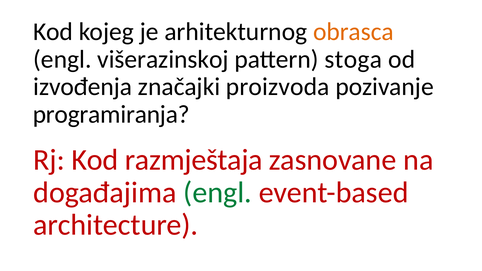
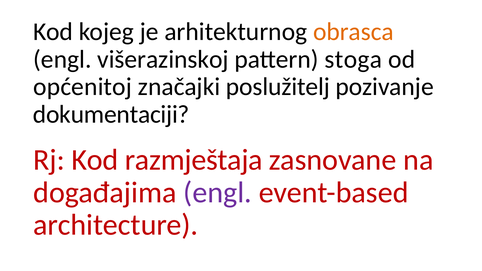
izvođenja: izvođenja -> općenitoj (83, 87)
proizvoda: proizvoda -> poslužitelj (278, 87)
programiranja: programiranja -> dokumentaciji (111, 115)
engl colour: green -> purple (218, 193)
